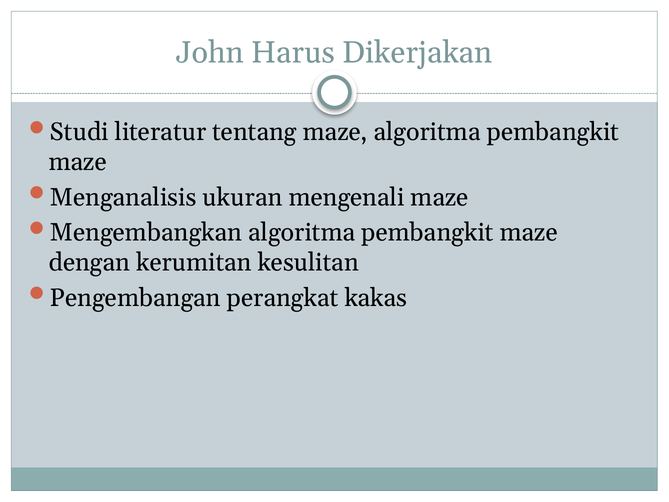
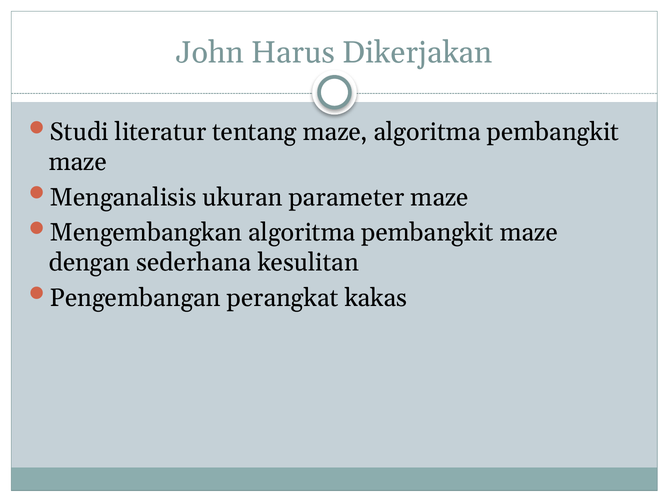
mengenali: mengenali -> parameter (346, 197)
kerumitan: kerumitan -> sederhana (194, 262)
